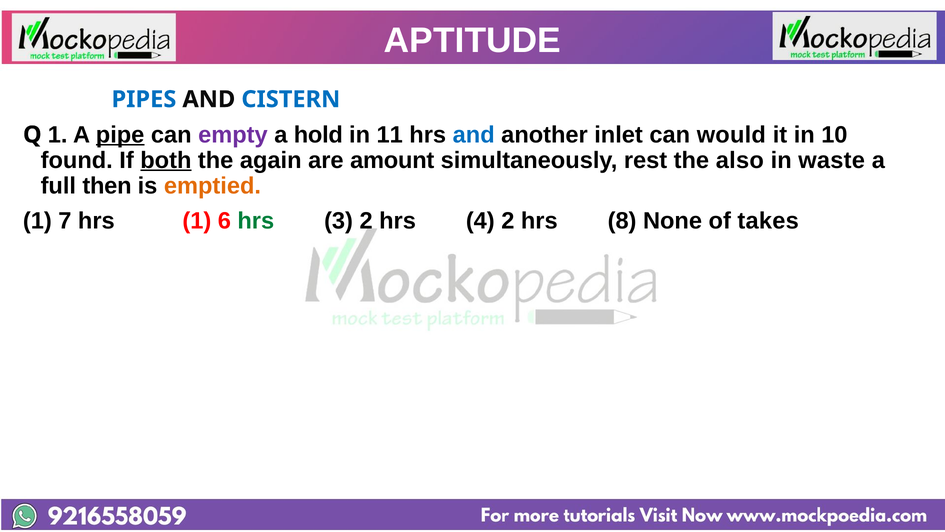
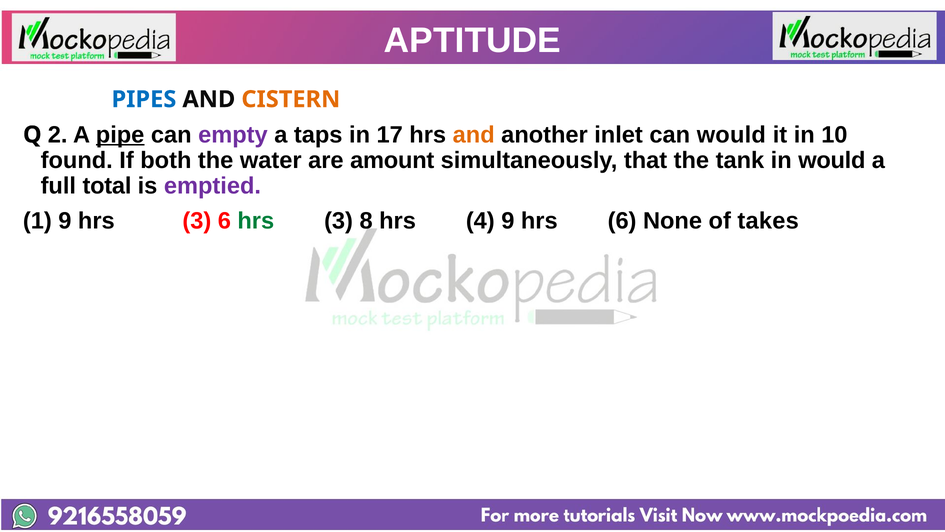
CISTERN colour: blue -> orange (291, 99)
Q 1: 1 -> 2 (58, 135)
hold: hold -> taps (318, 135)
11: 11 -> 17 (390, 135)
and colour: blue -> orange (474, 135)
both underline: present -> none (166, 160)
again: again -> water (271, 160)
rest: rest -> that (646, 160)
also: also -> tank (740, 160)
in waste: waste -> would (832, 160)
then: then -> total (107, 186)
emptied colour: orange -> purple (212, 186)
1 7: 7 -> 9 (65, 221)
1: 1 -> 3 (197, 221)
3 2: 2 -> 8 (366, 221)
4 2: 2 -> 9 (508, 221)
hrs 8: 8 -> 6 (622, 221)
